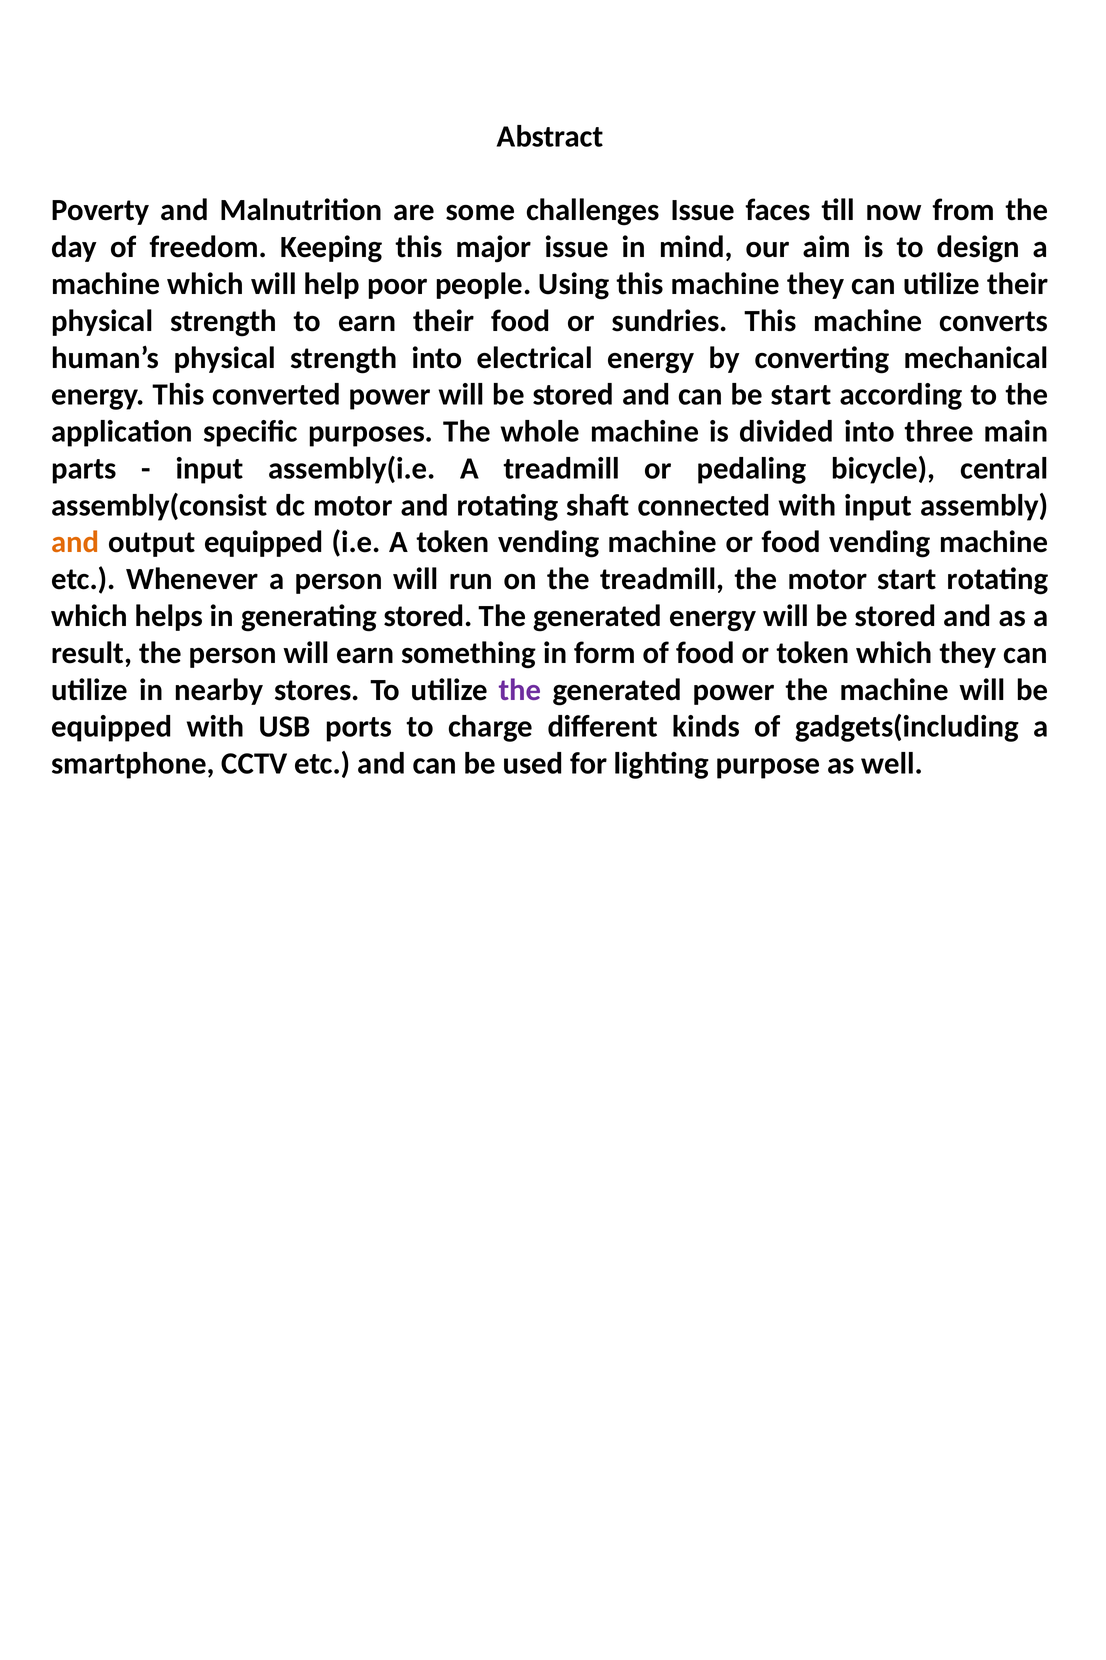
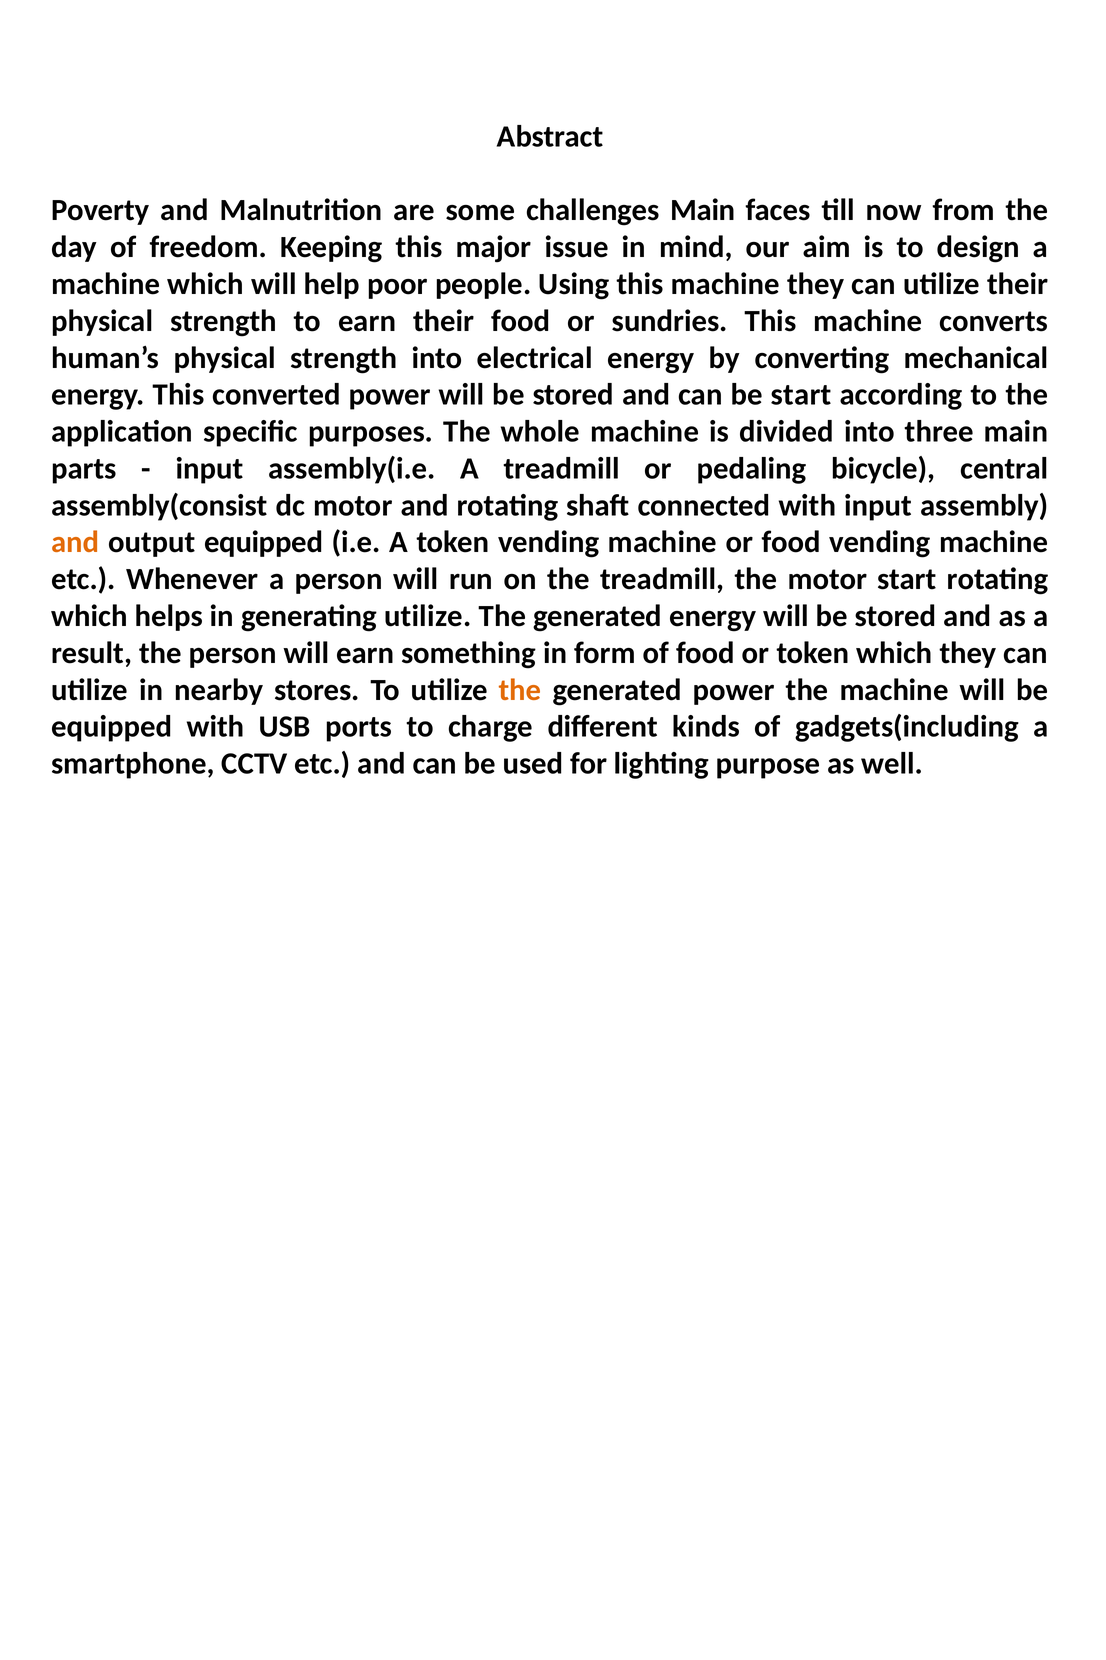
challenges Issue: Issue -> Main (703, 210)
generating stored: stored -> utilize (428, 616)
the colour: purple -> orange (520, 689)
